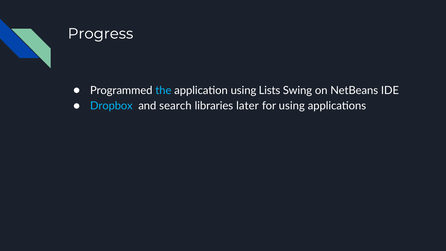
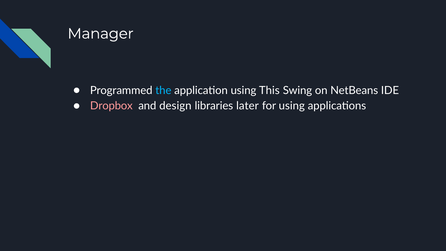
Progress: Progress -> Manager (101, 34)
Lists: Lists -> This (269, 90)
Dropbox colour: light blue -> pink (111, 106)
search: search -> design (175, 106)
